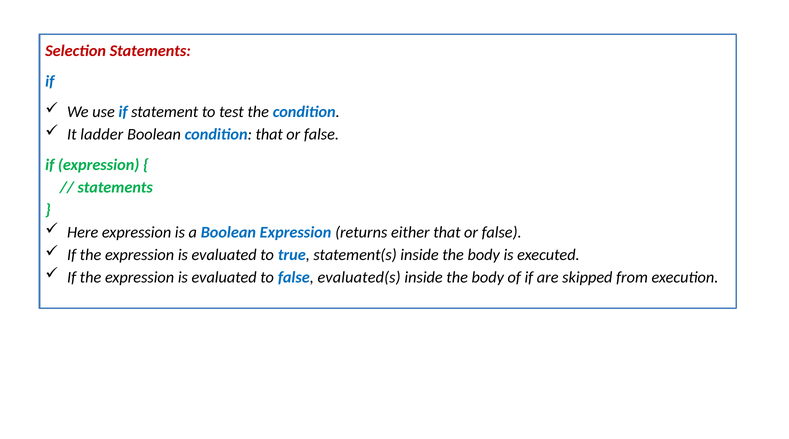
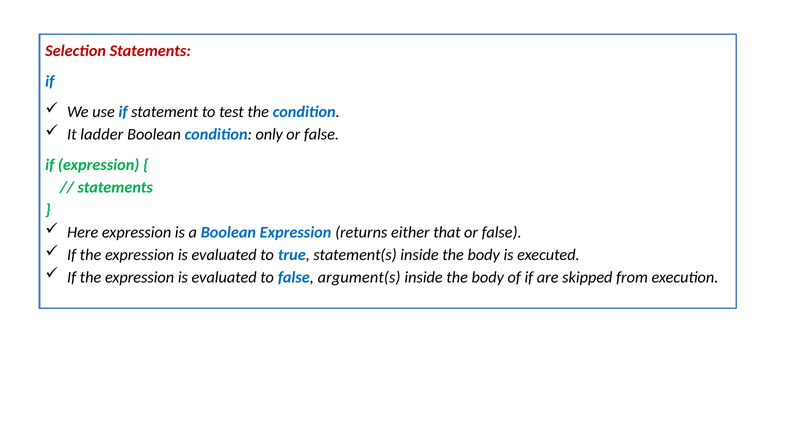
condition that: that -> only (269, 134)
evaluated(s: evaluated(s -> argument(s (359, 277)
